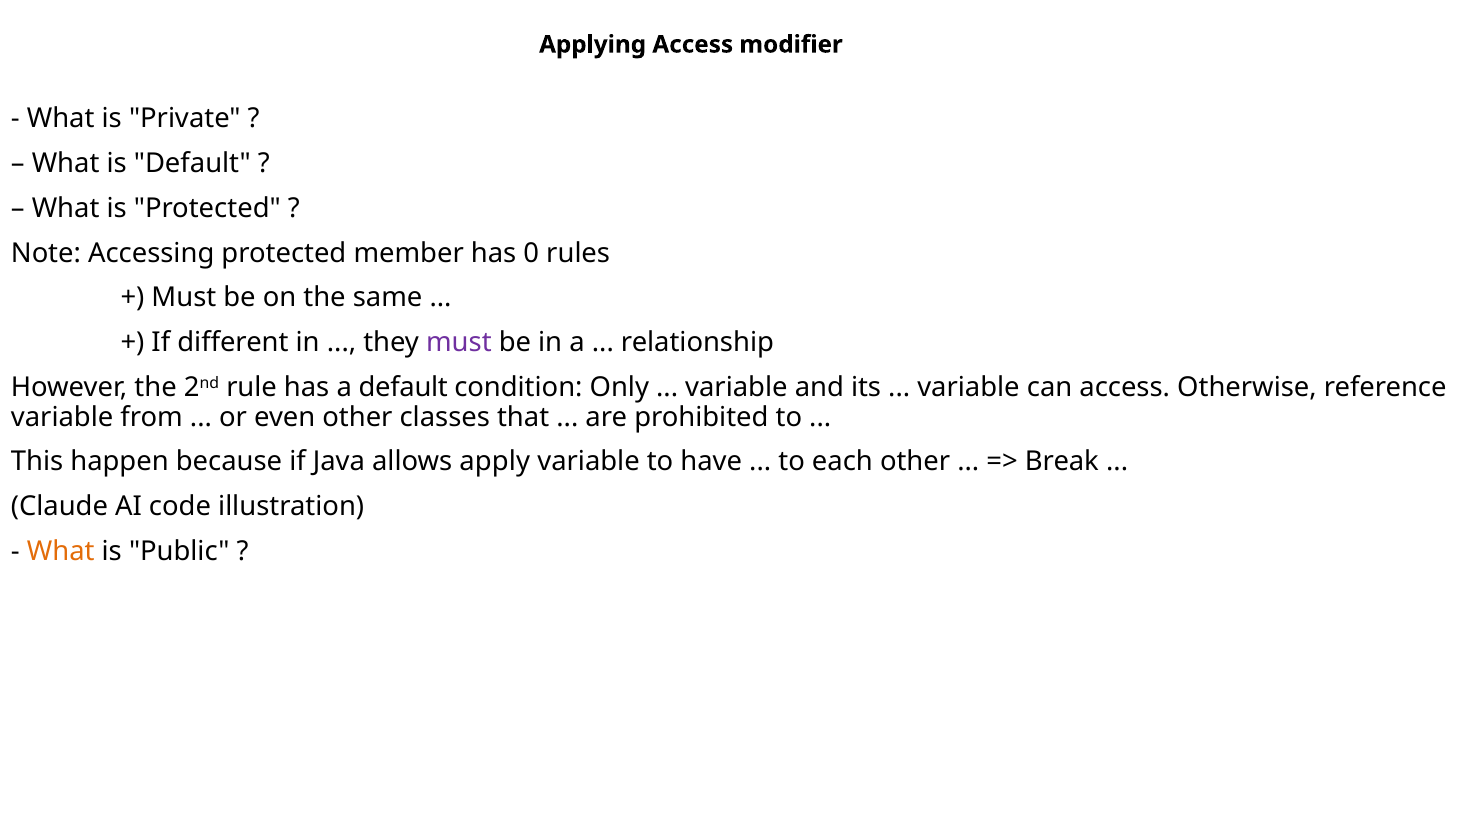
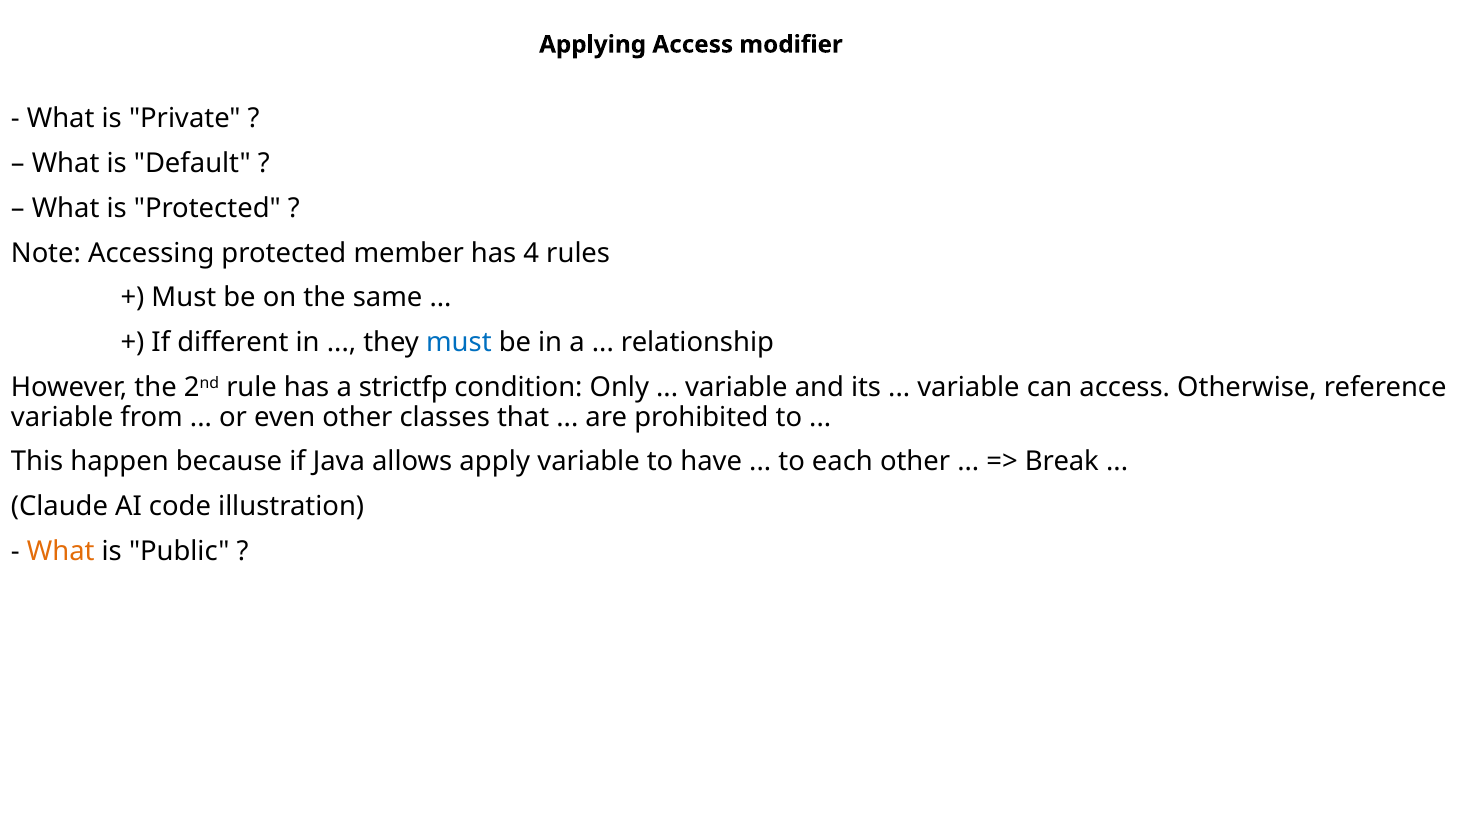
0: 0 -> 4 (531, 253)
must colour: purple -> blue (459, 343)
a default: default -> strictfp (403, 388)
